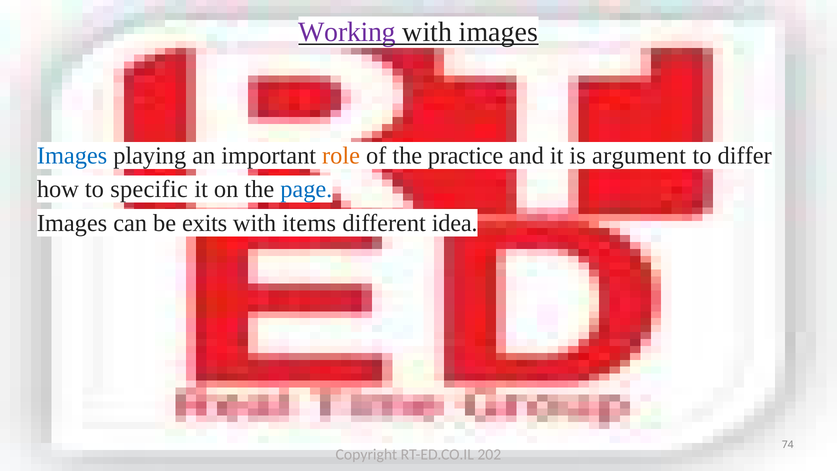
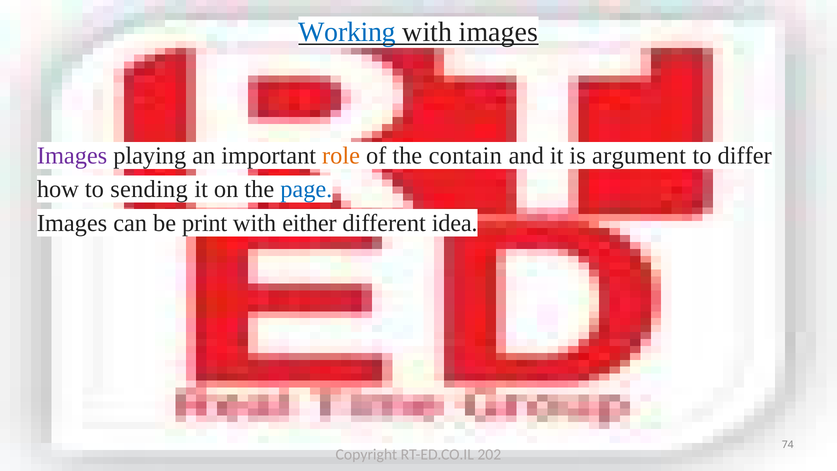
Working colour: purple -> blue (347, 32)
Images colour: blue -> purple (72, 155)
practice: practice -> contain (465, 155)
specific: specific -> sending (149, 189)
exits: exits -> print (205, 223)
items: items -> either (309, 223)
